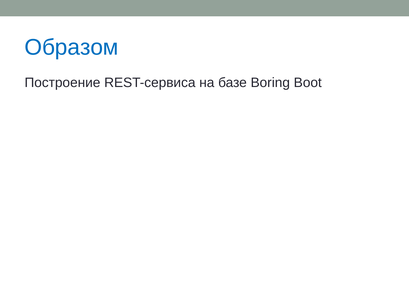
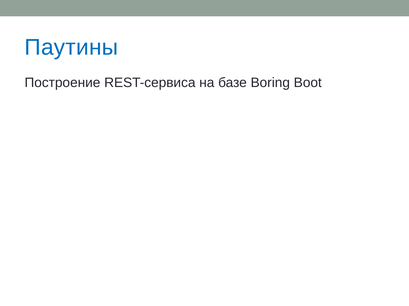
Образом: Образом -> Паутины (71, 48)
